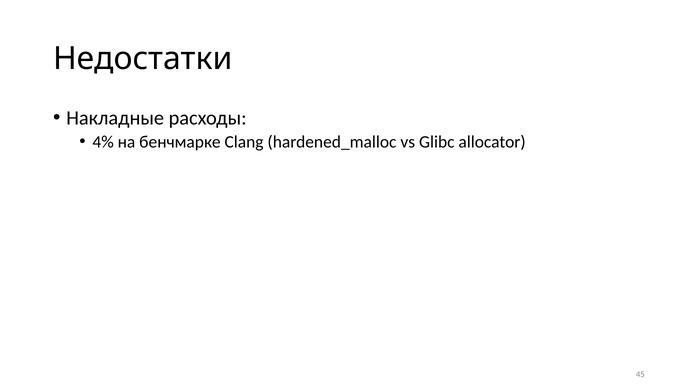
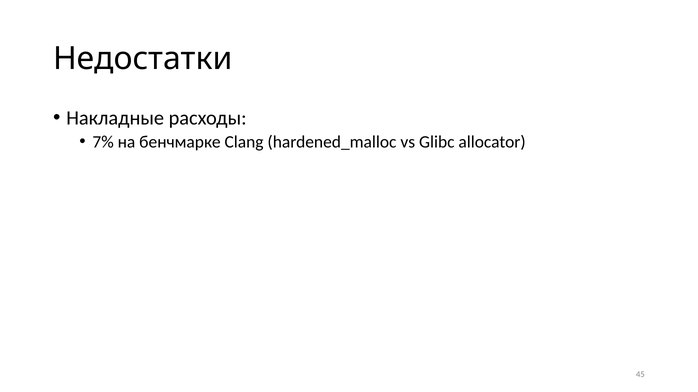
4%: 4% -> 7% (103, 142)
